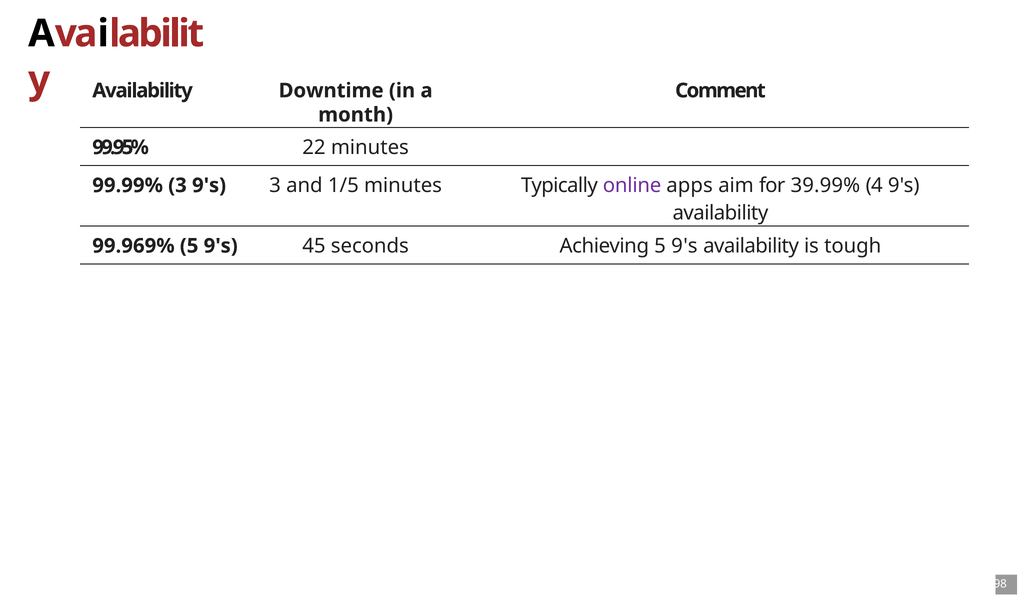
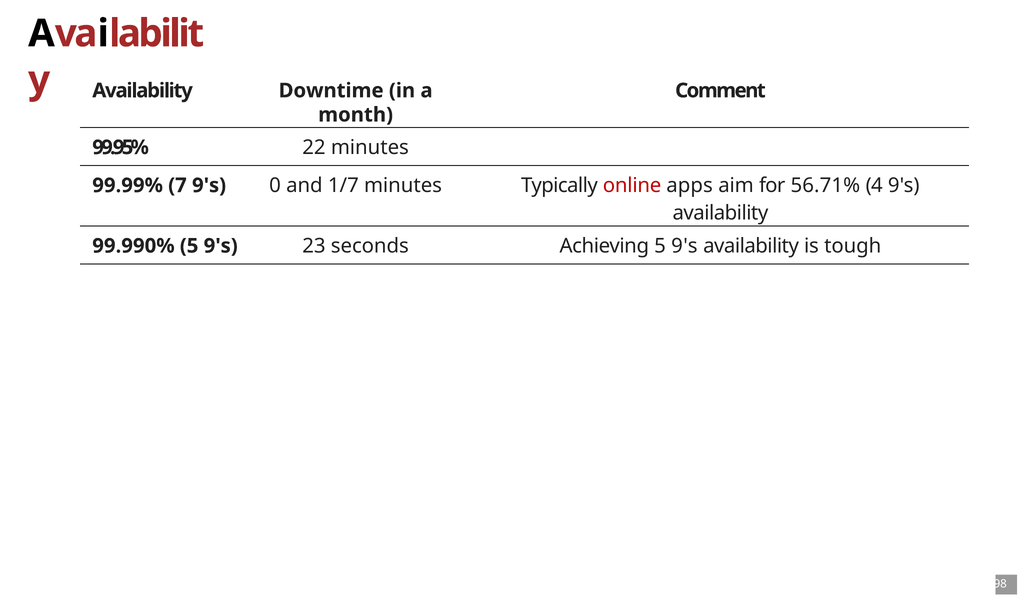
99.99% 3: 3 -> 7 (177, 185)
9's 3: 3 -> 0 (275, 185)
1/5: 1/5 -> 1/7 (343, 185)
online colour: purple -> red (632, 185)
39.99%: 39.99% -> 56.71% (825, 185)
99.969%: 99.969% -> 99.990% (133, 246)
45: 45 -> 23 (314, 246)
